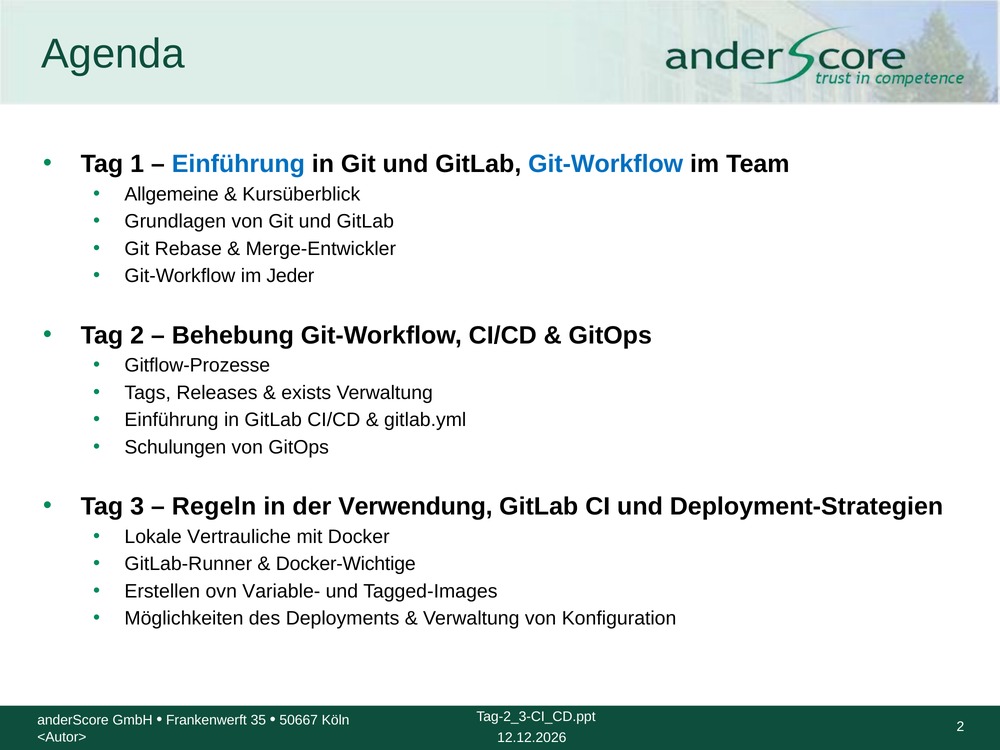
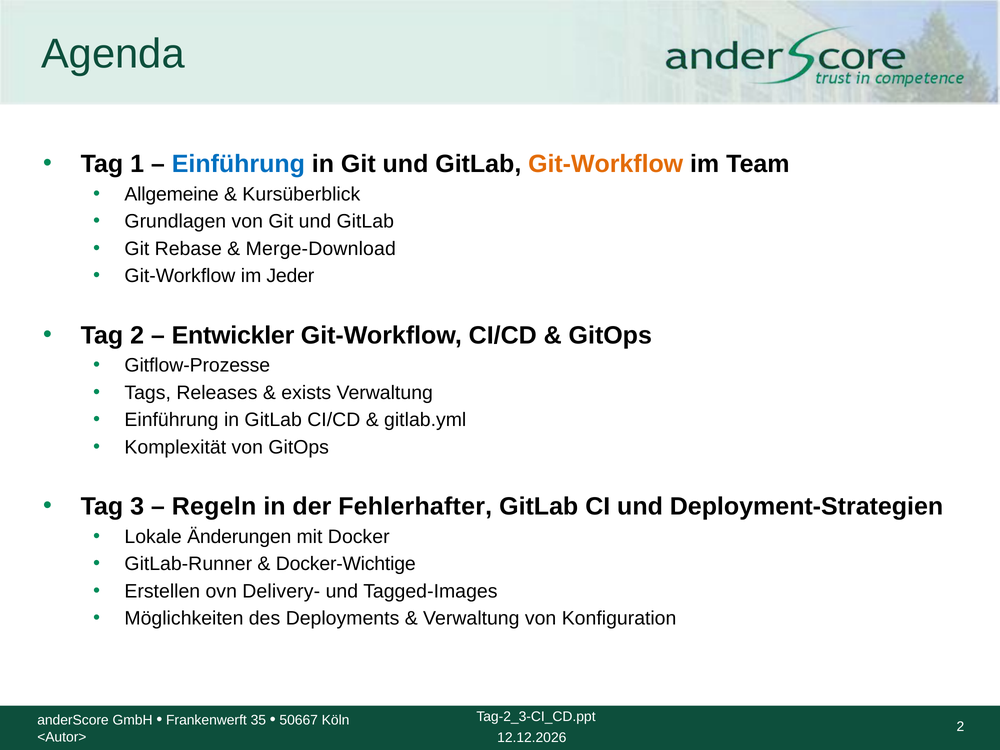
Git-Workflow colour: blue -> orange (606, 164)
Merge-Entwickler: Merge-Entwickler -> Merge-Download (321, 249)
Behebung: Behebung -> Entwickler (233, 335)
Schulungen: Schulungen -> Komplexität (175, 447)
Verwendung: Verwendung -> Fehlerhafter (415, 507)
Vertrauliche: Vertrauliche -> Änderungen (239, 537)
Variable-: Variable- -> Delivery- (281, 591)
